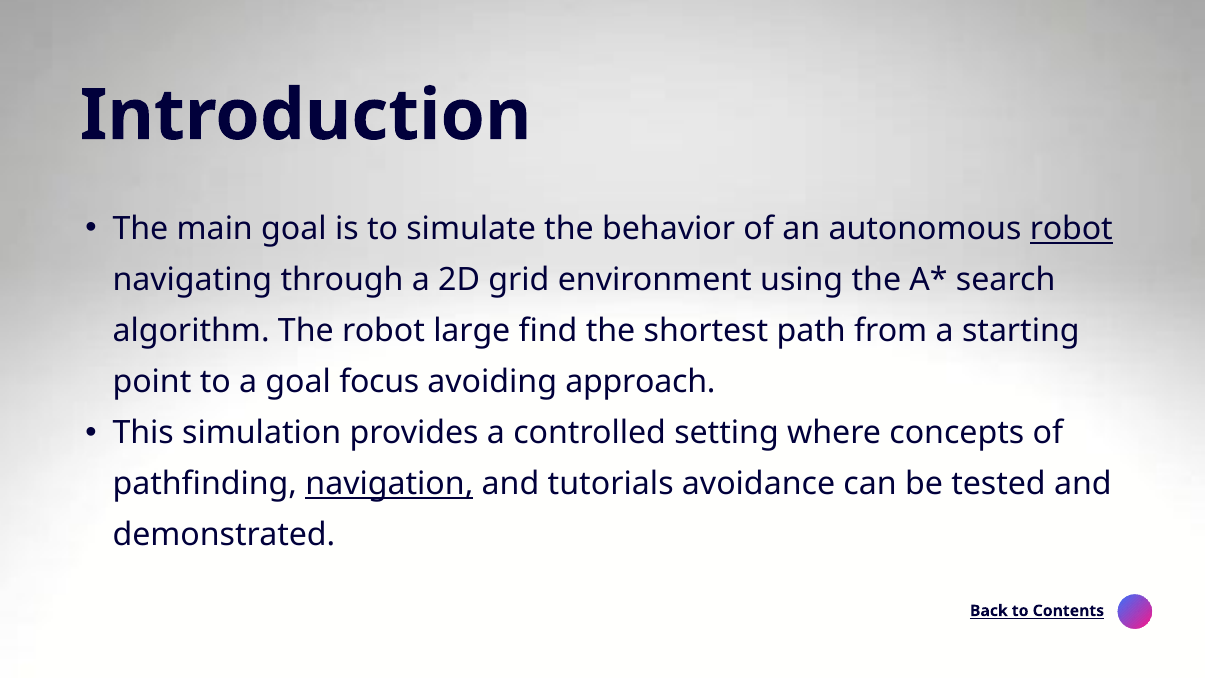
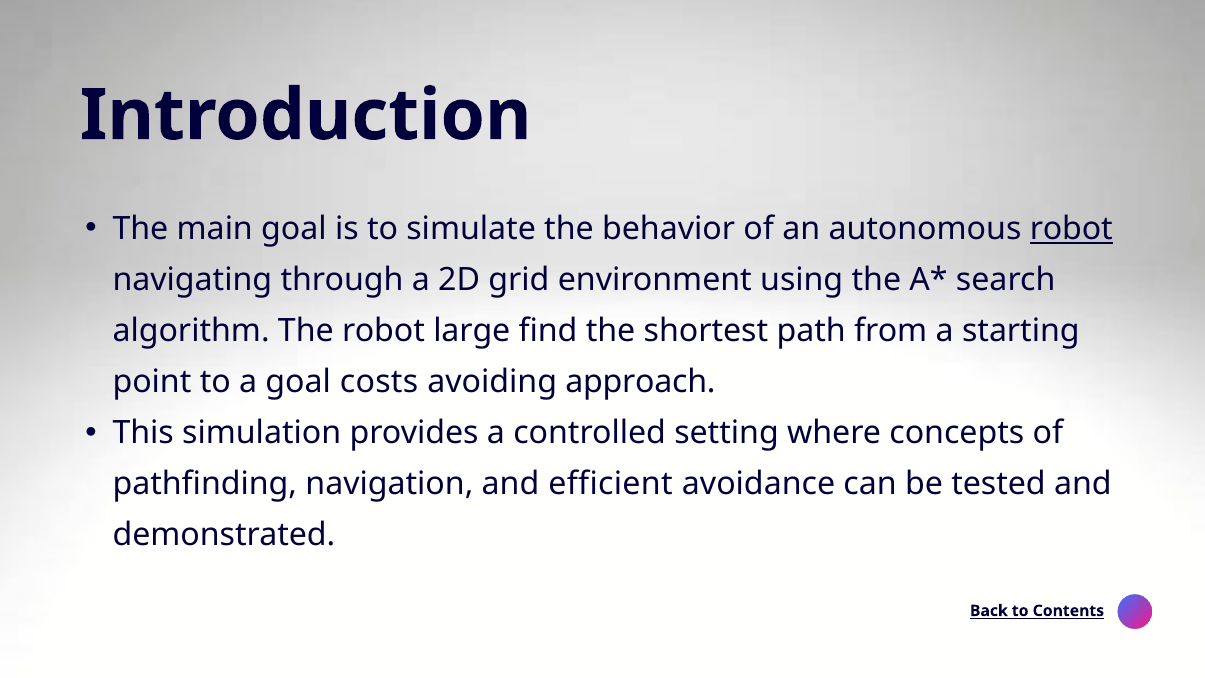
focus: focus -> costs (379, 382)
navigation underline: present -> none (389, 484)
tutorials: tutorials -> efficient (611, 484)
